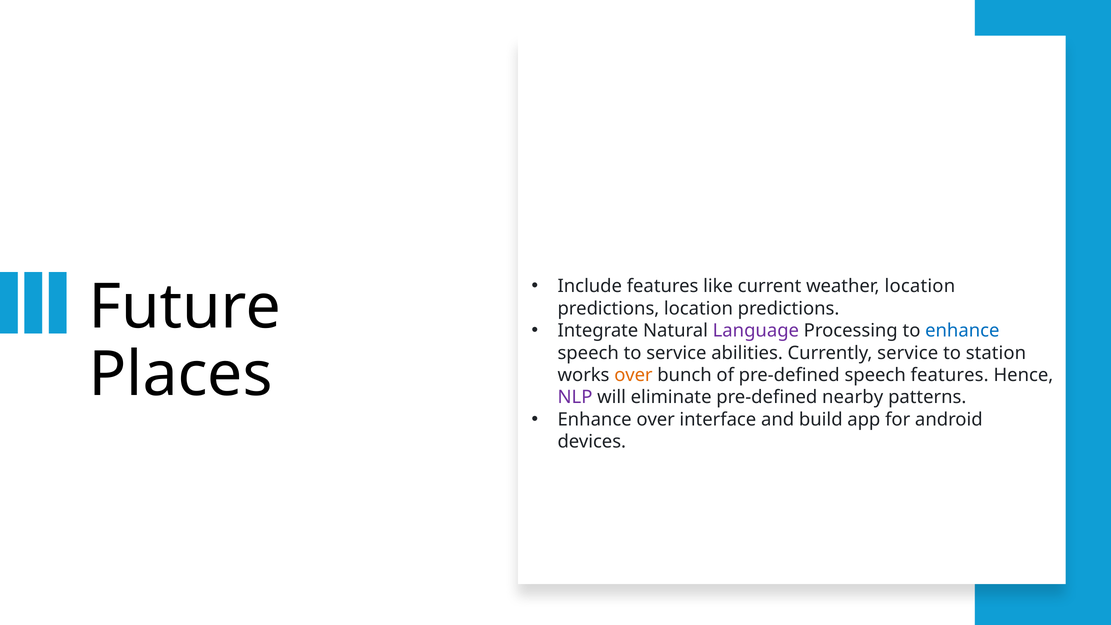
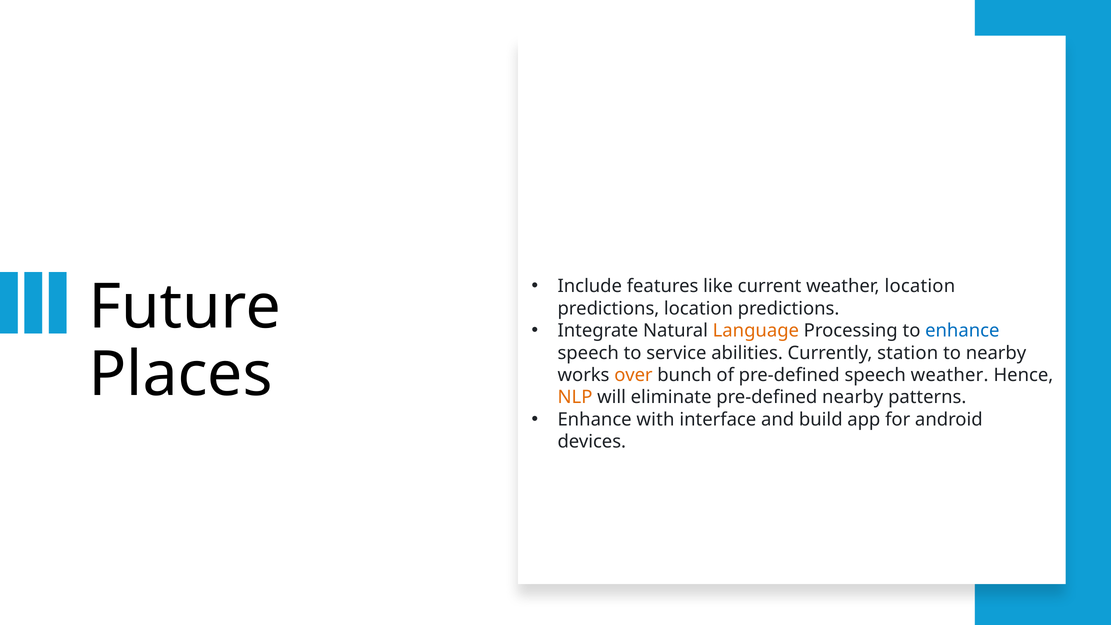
Language colour: purple -> orange (756, 331)
Currently service: service -> station (908, 353)
to station: station -> nearby (996, 353)
speech features: features -> weather (950, 375)
NLP colour: purple -> orange (575, 397)
Enhance over: over -> with (655, 420)
